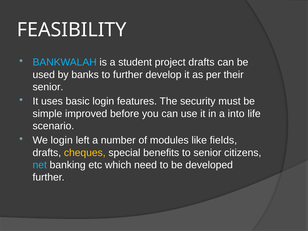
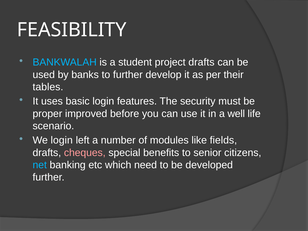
senior: senior -> tables (48, 87)
simple: simple -> proper (47, 114)
into: into -> well (236, 114)
cheques colour: yellow -> pink (85, 153)
